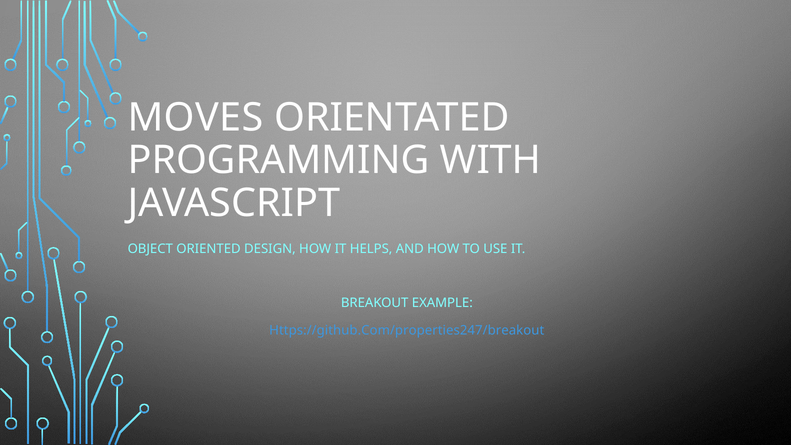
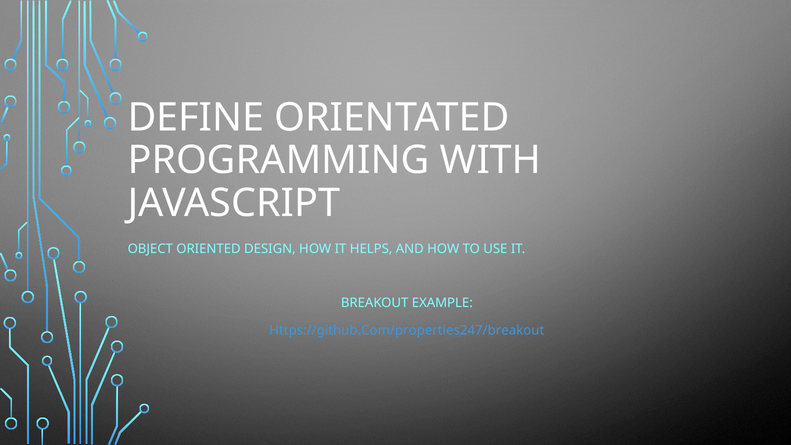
MOVES: MOVES -> DEFINE (196, 118)
